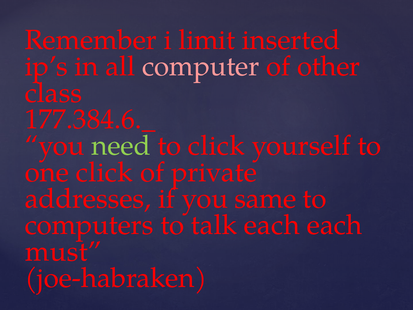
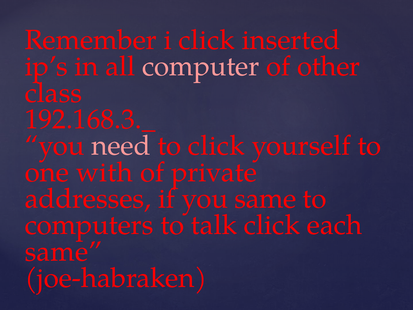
i limit: limit -> click (207, 40)
177.384.6._: 177.384.6._ -> 192.168.3._ (90, 119)
need colour: light green -> pink (121, 146)
one click: click -> with (104, 172)
talk each: each -> click (272, 225)
must: must -> same (64, 251)
